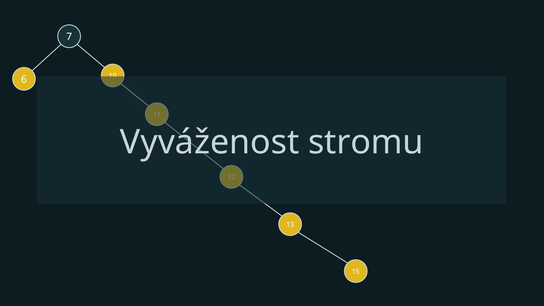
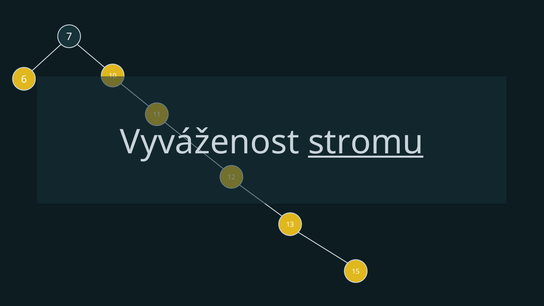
stromu underline: none -> present (366, 142)
